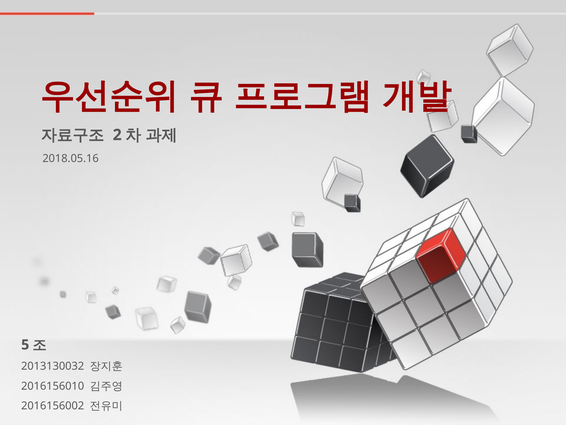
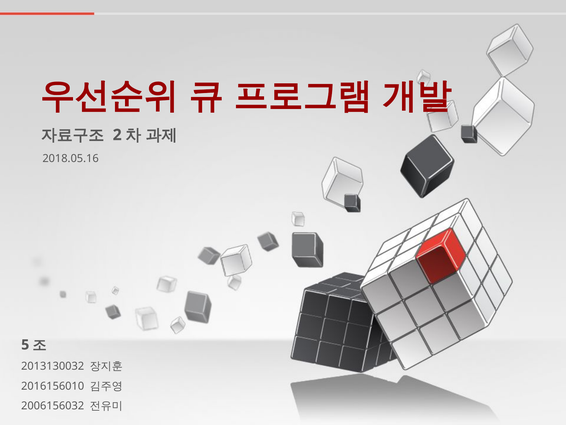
2016156002: 2016156002 -> 2006156032 (53, 406)
